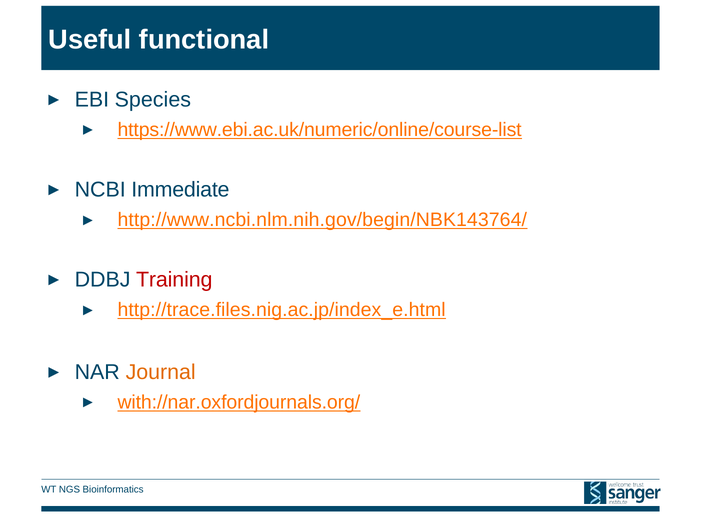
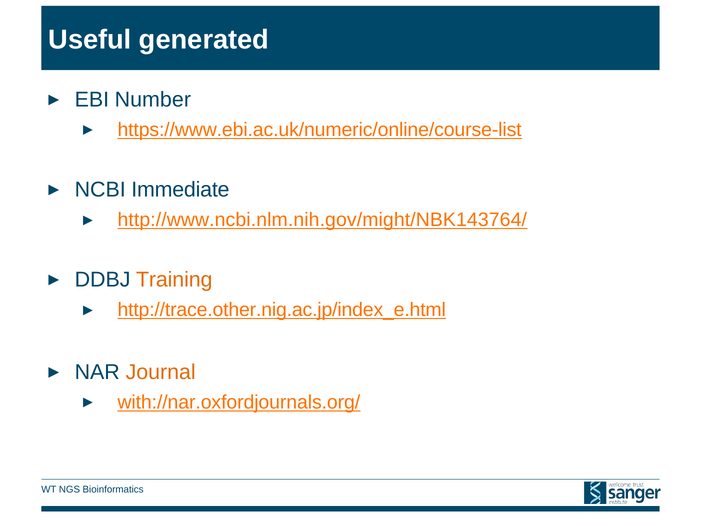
functional: functional -> generated (204, 40)
Species: Species -> Number (153, 100)
http://www.ncbi.nlm.nih.gov/begin/NBK143764/: http://www.ncbi.nlm.nih.gov/begin/NBK143764/ -> http://www.ncbi.nlm.nih.gov/might/NBK143764/ (322, 220)
Training colour: red -> orange (174, 280)
http://trace.files.nig.ac.jp/index_e.html: http://trace.files.nig.ac.jp/index_e.html -> http://trace.other.nig.ac.jp/index_e.html (282, 310)
